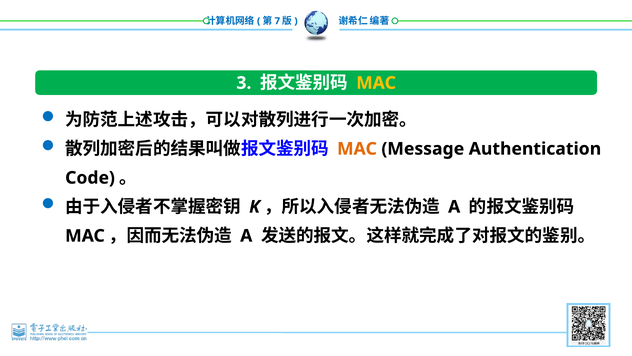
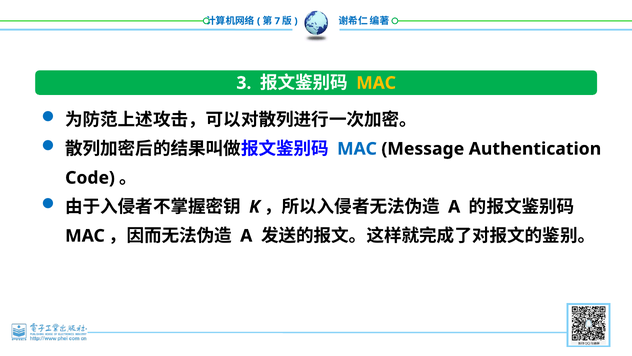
MAC colour: orange -> blue (357, 149)
